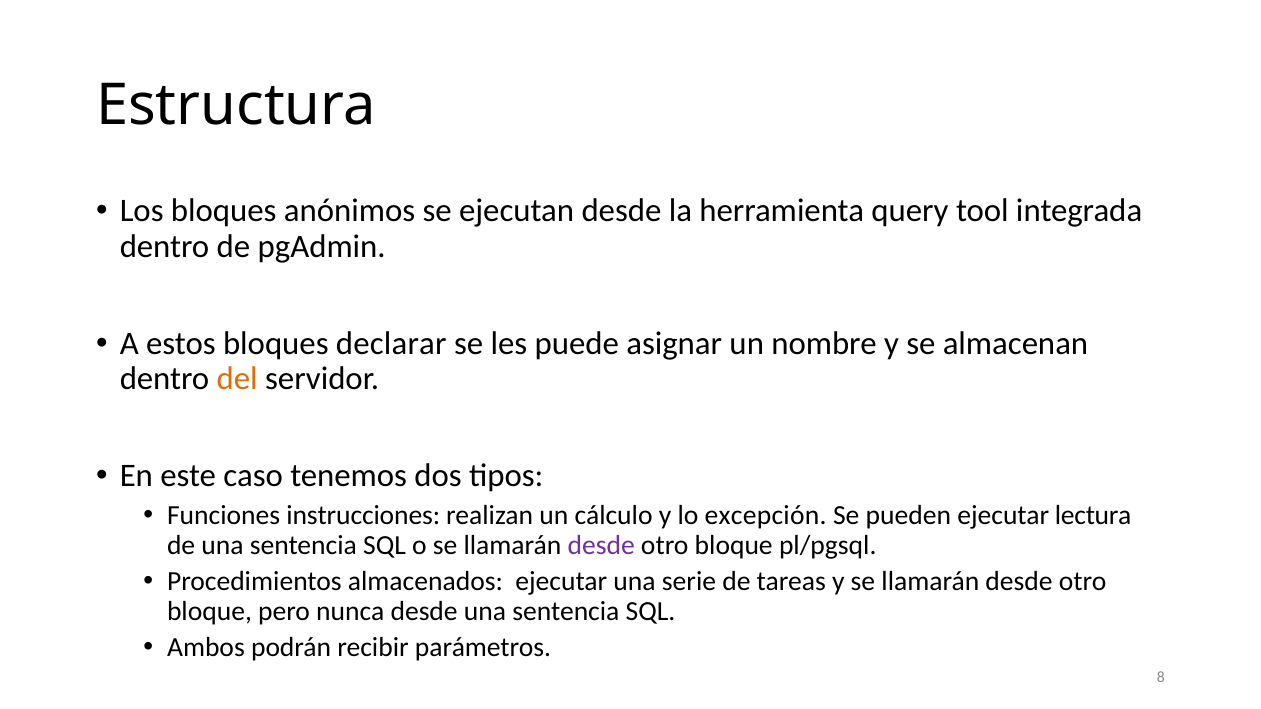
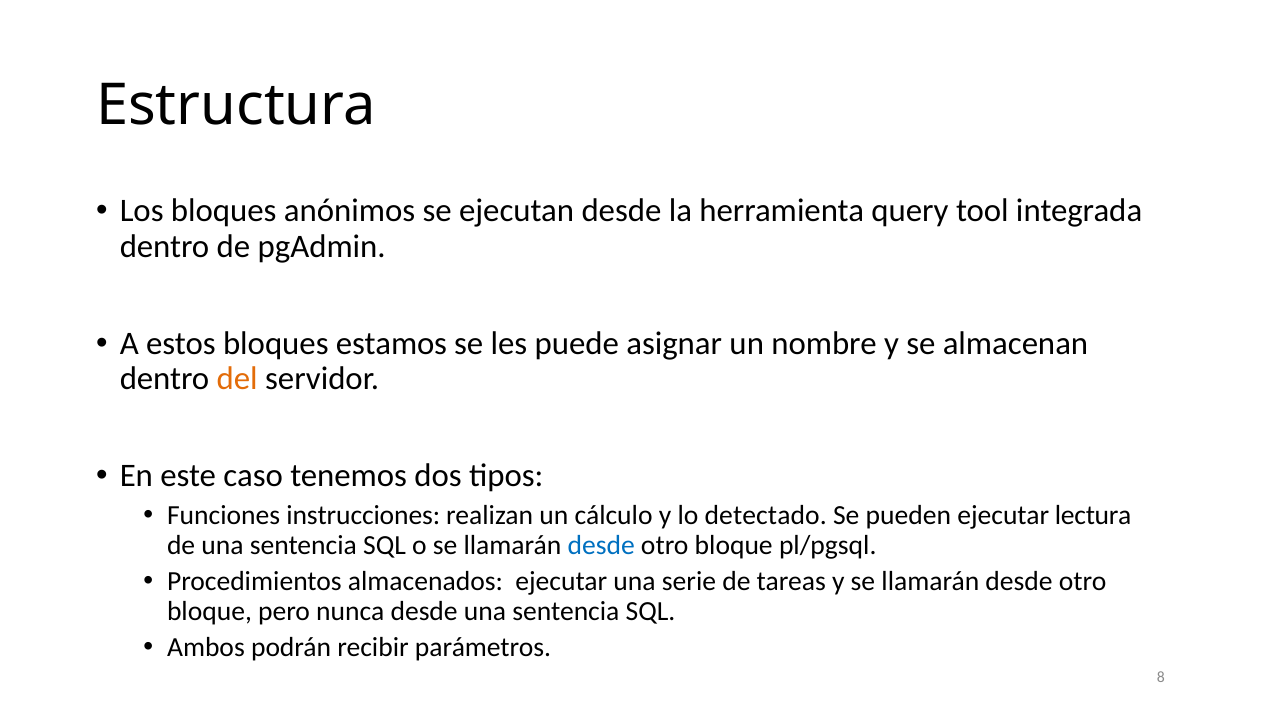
declarar: declarar -> estamos (391, 344)
excepción: excepción -> detectado (766, 516)
desde colour: purple -> blue (601, 545)
